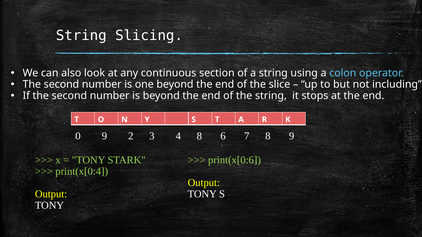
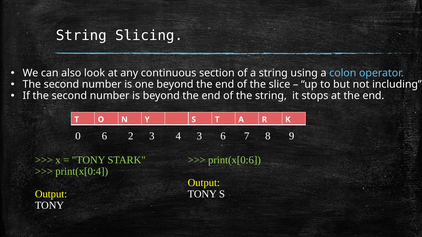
0 9: 9 -> 6 (104, 136)
4 8: 8 -> 3 (199, 136)
